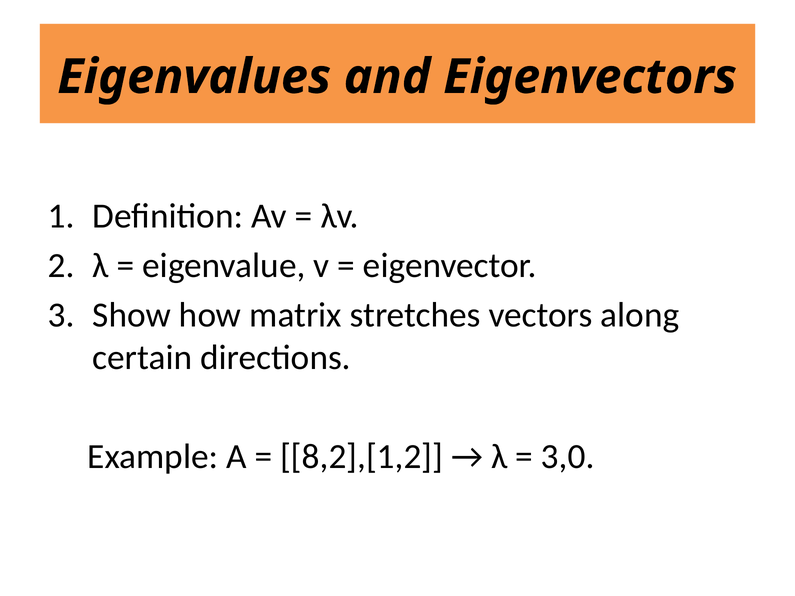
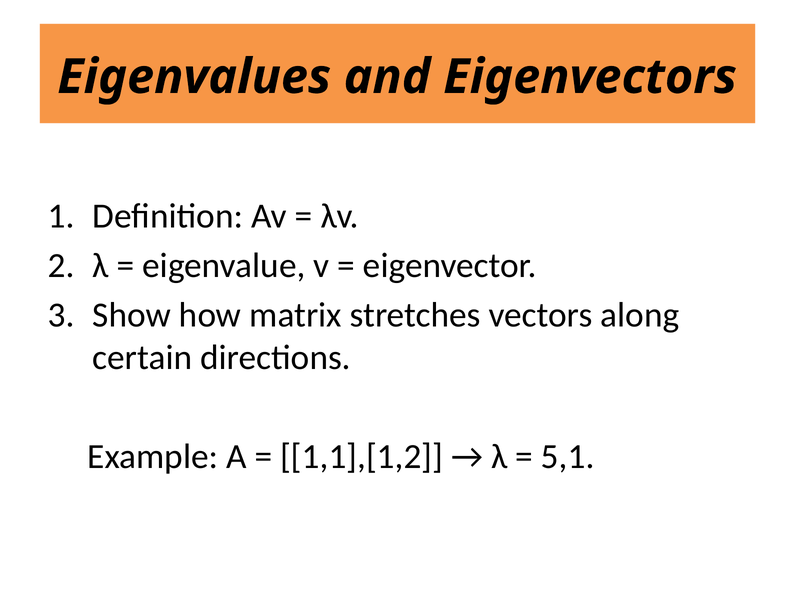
8,2],[1,2: 8,2],[1,2 -> 1,1],[1,2 (362, 457)
3,0: 3,0 -> 5,1 (568, 457)
